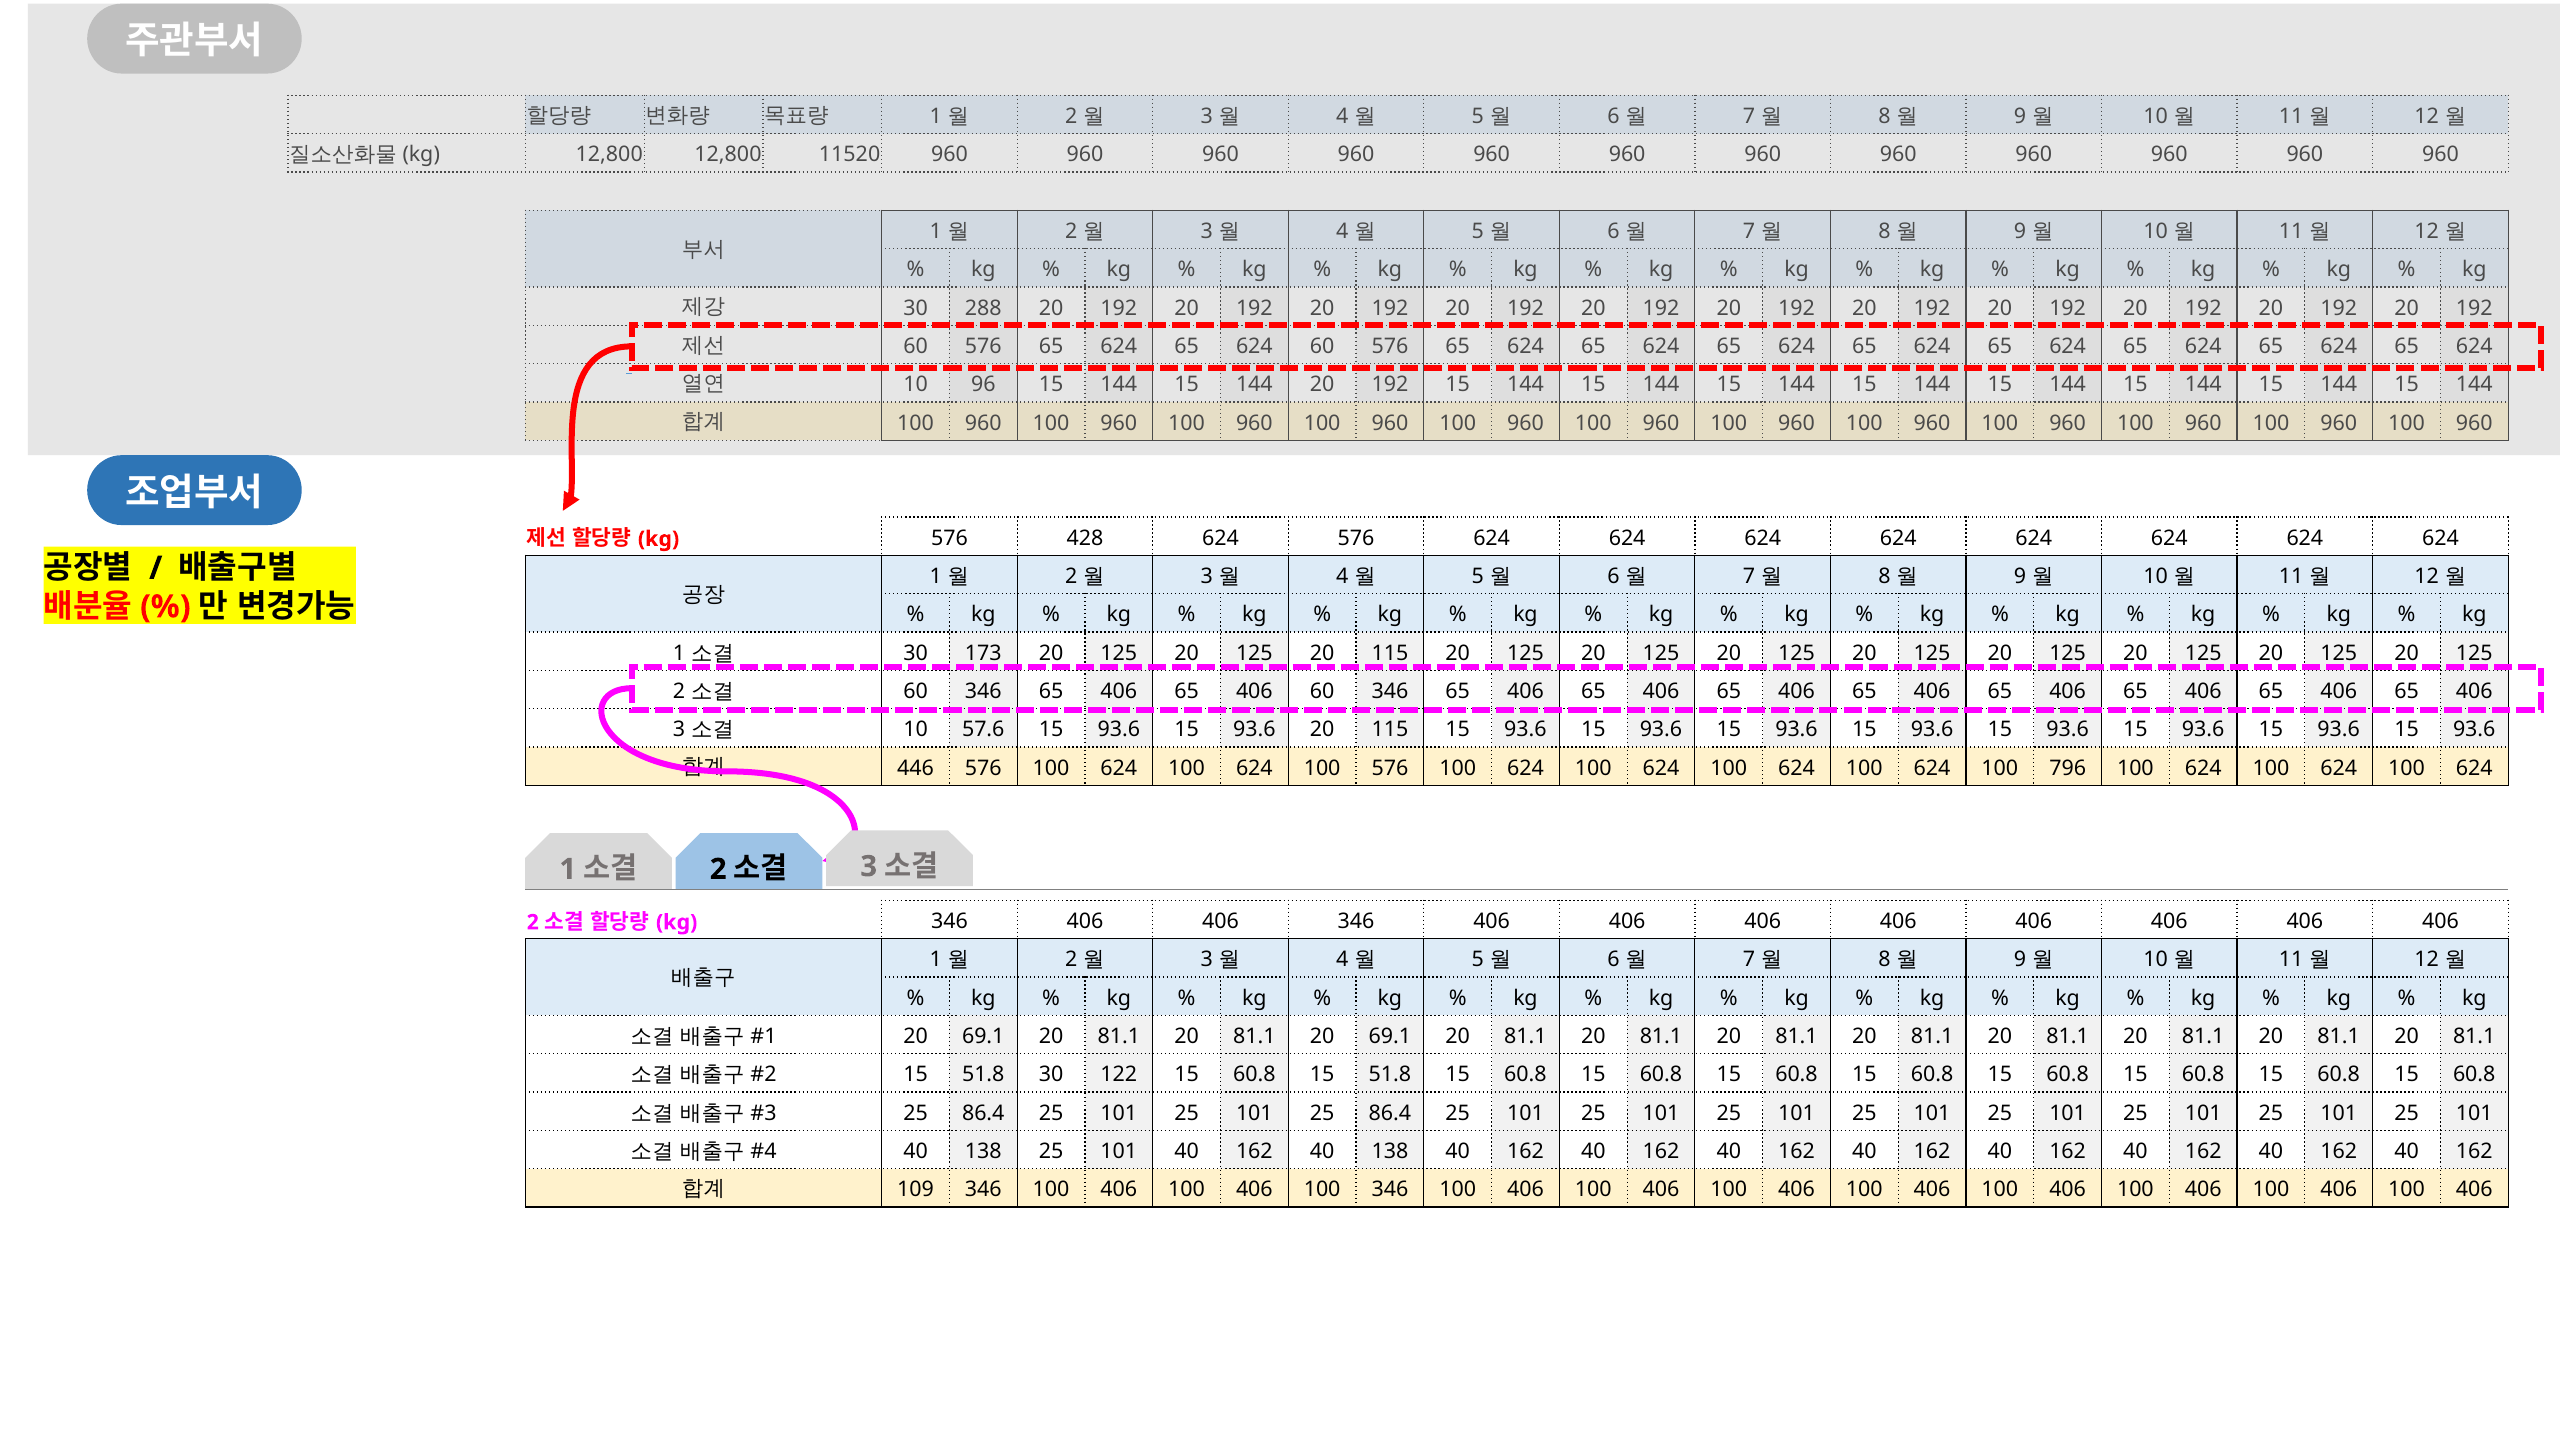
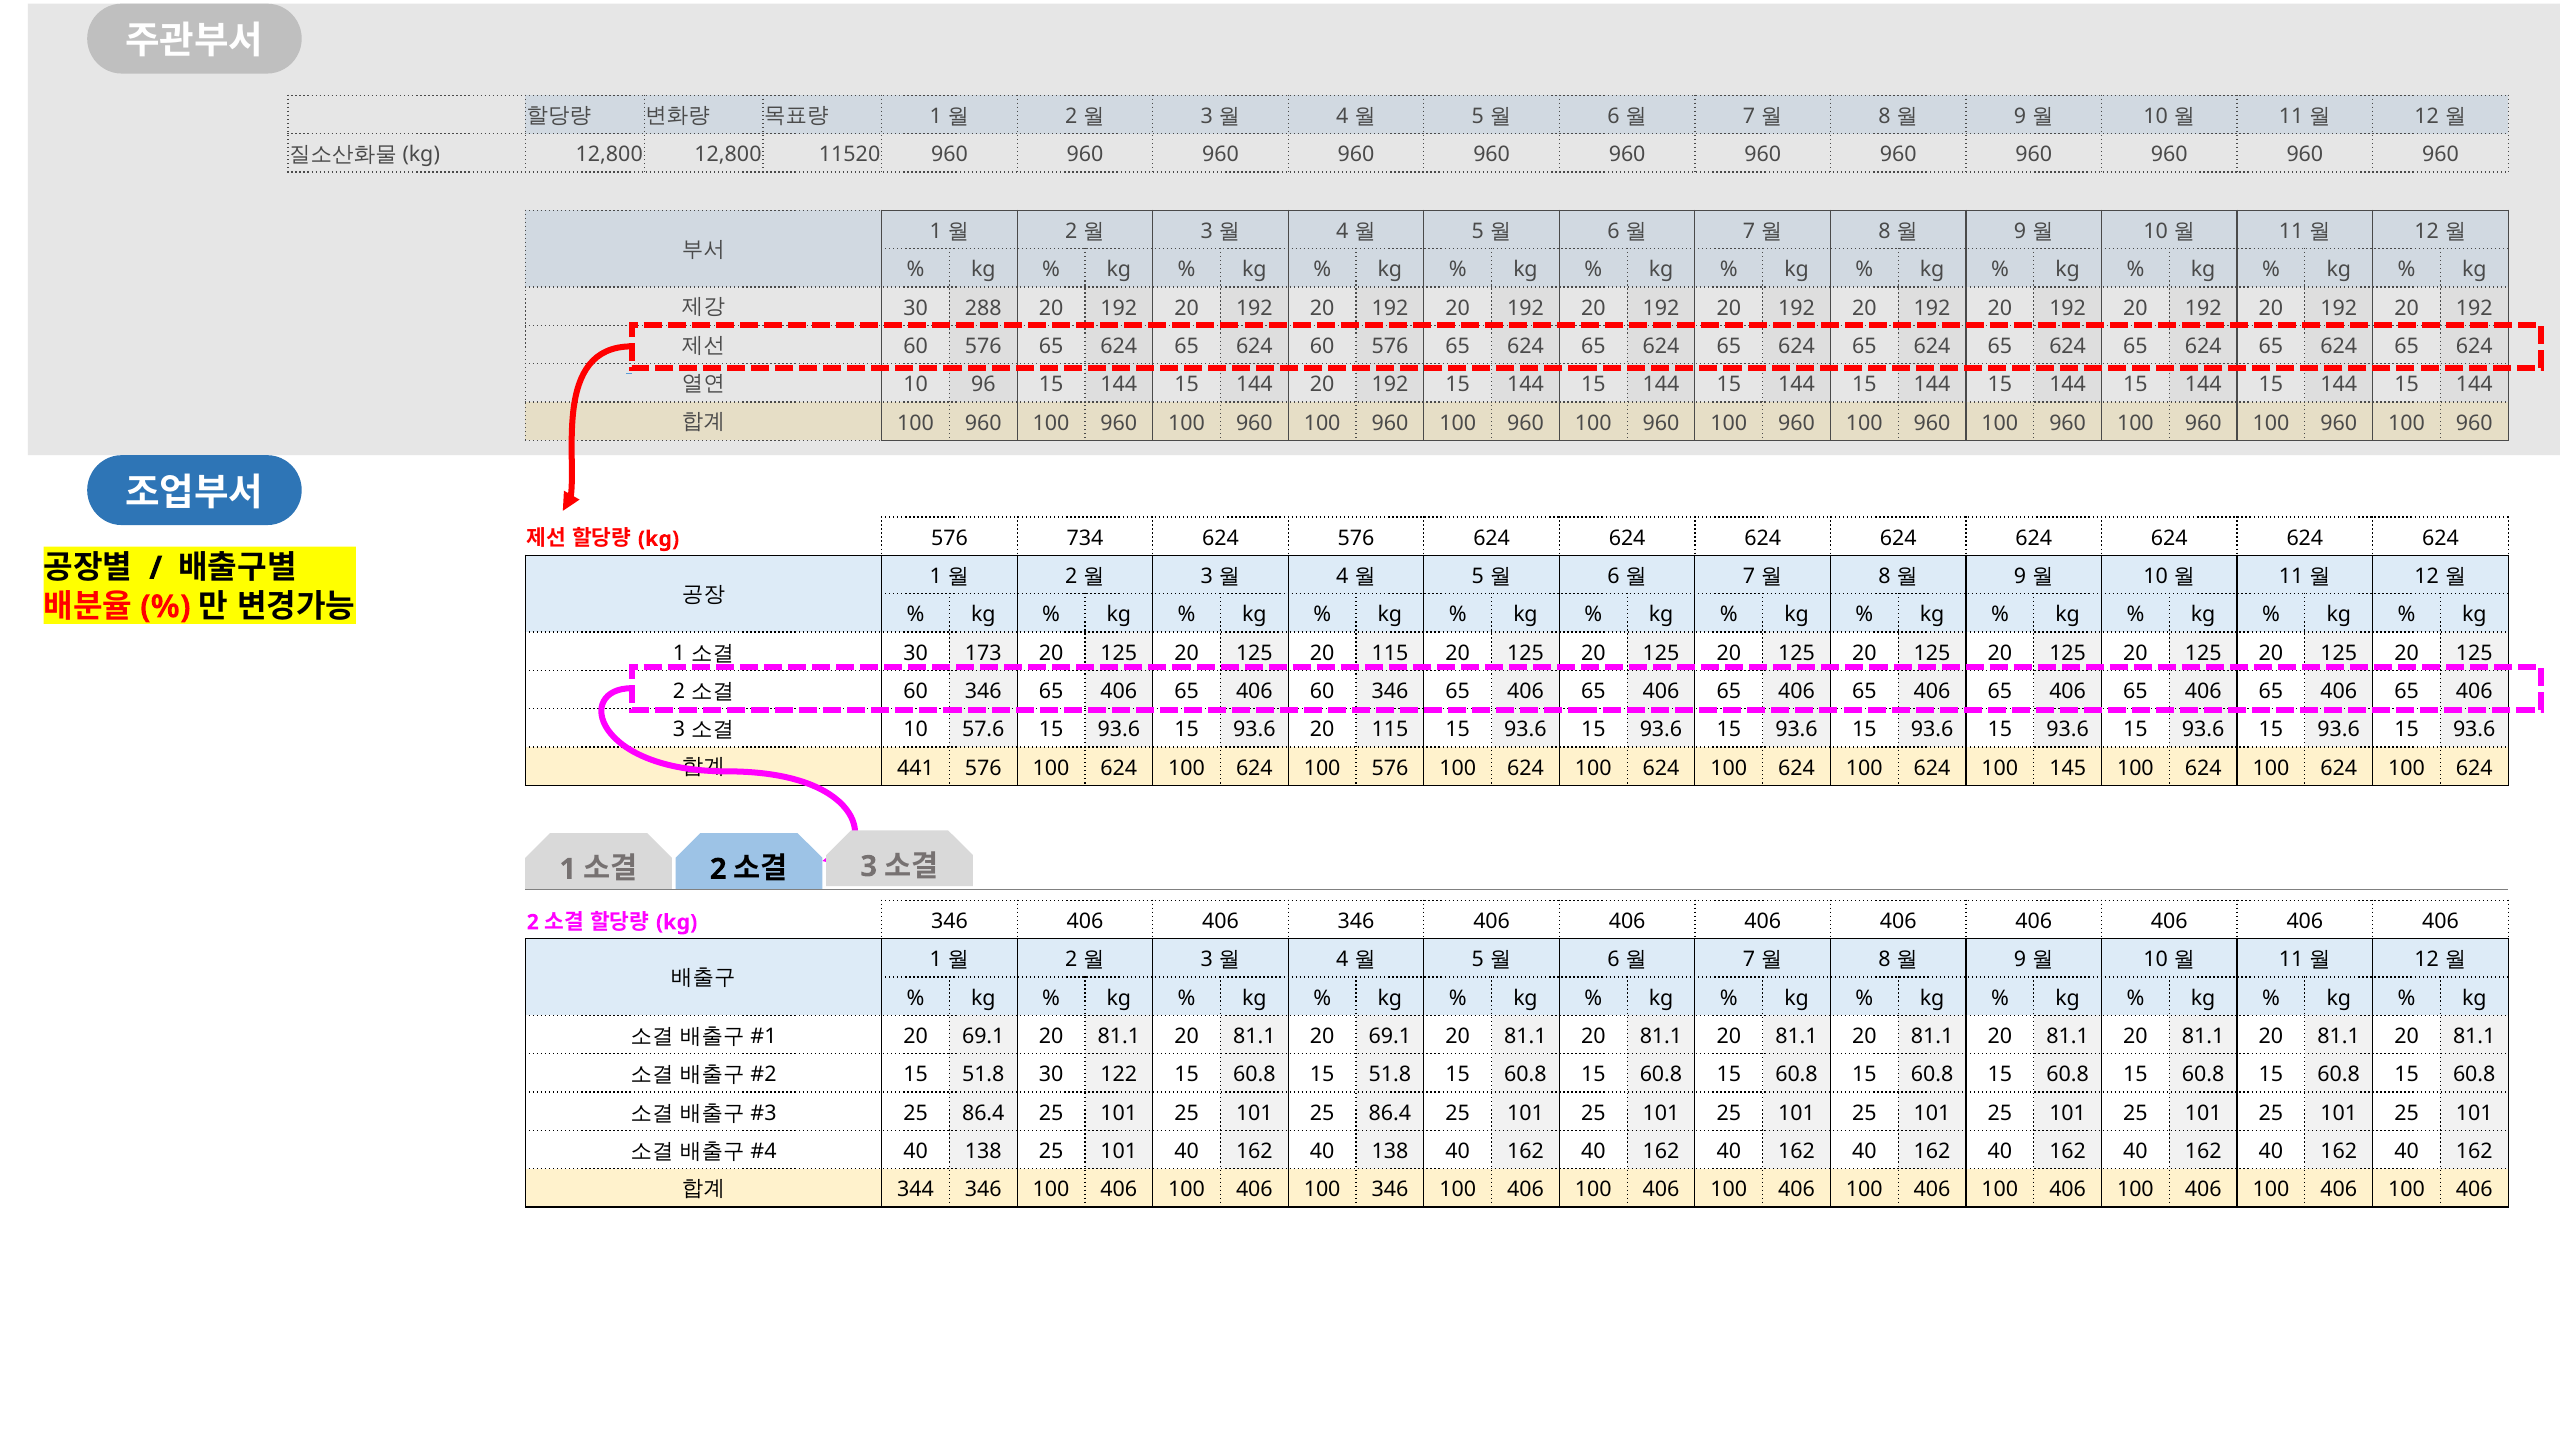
428: 428 -> 734 (1085, 538)
446: 446 -> 441 (916, 768)
796: 796 -> 145 (2068, 768)
109: 109 -> 344 (916, 1190)
